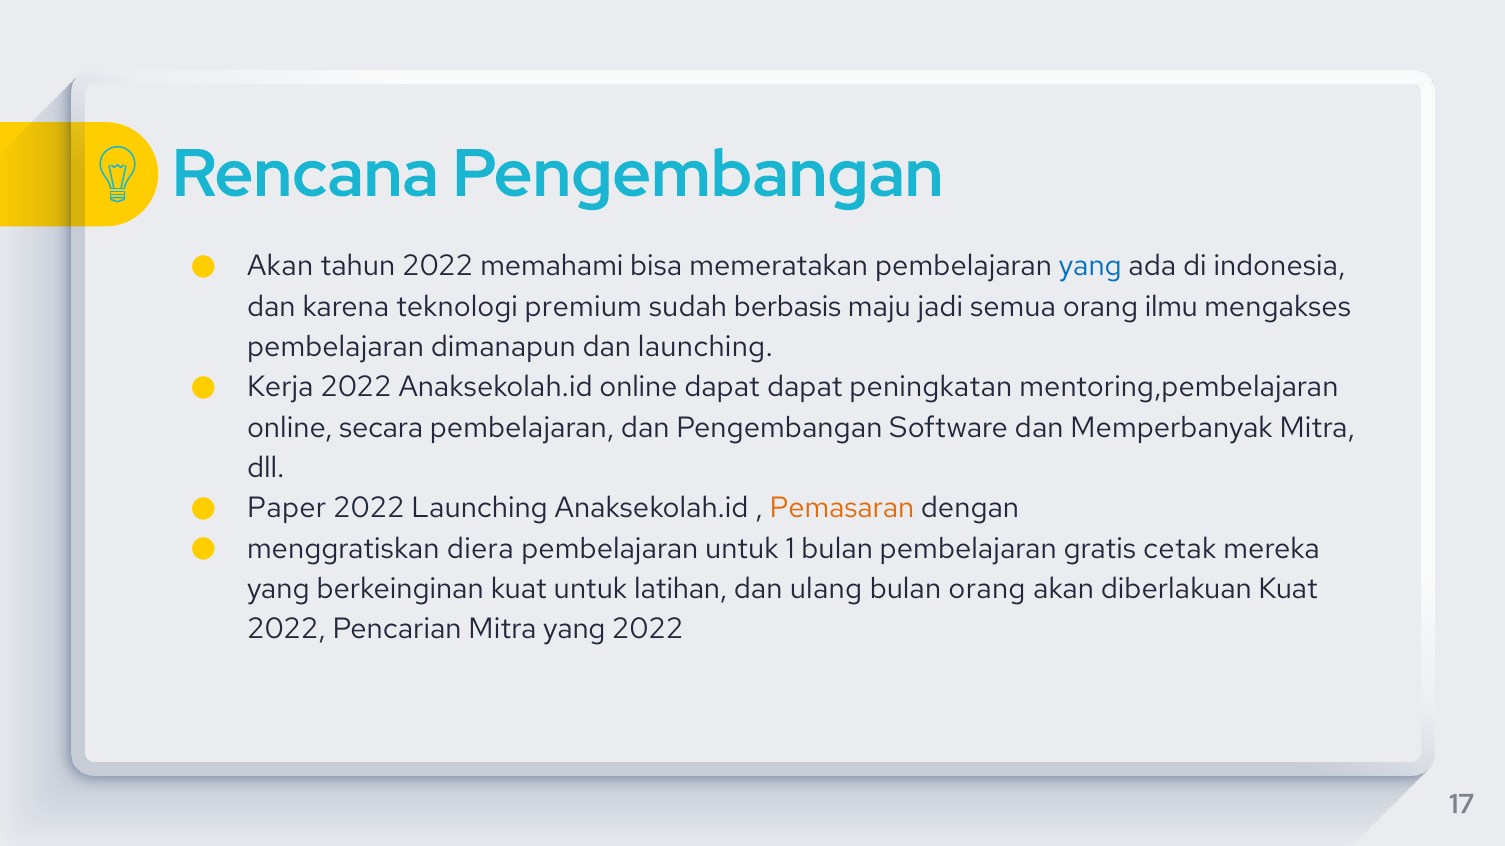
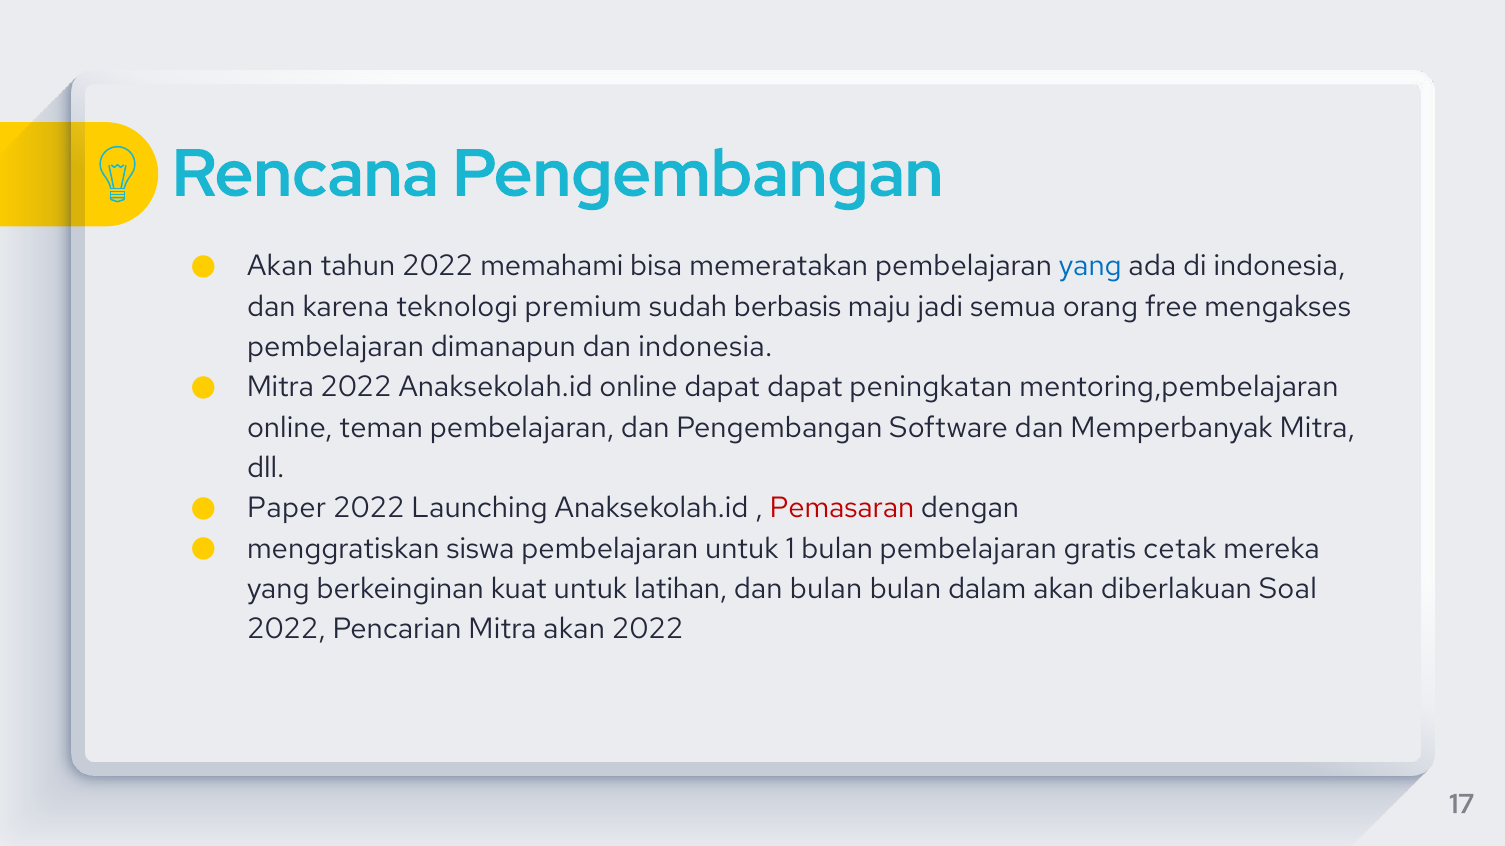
ilmu: ilmu -> free (1171, 307)
dan launching: launching -> indonesia (705, 347)
Kerja: Kerja -> Mitra (280, 388)
secara: secara -> teman (381, 428)
Pemasaran colour: orange -> red (842, 509)
diera: diera -> siswa (481, 549)
dan ulang: ulang -> bulan (826, 589)
bulan orang: orang -> dalam (987, 589)
diberlakuan Kuat: Kuat -> Soal (1288, 589)
Mitra yang: yang -> akan (574, 630)
